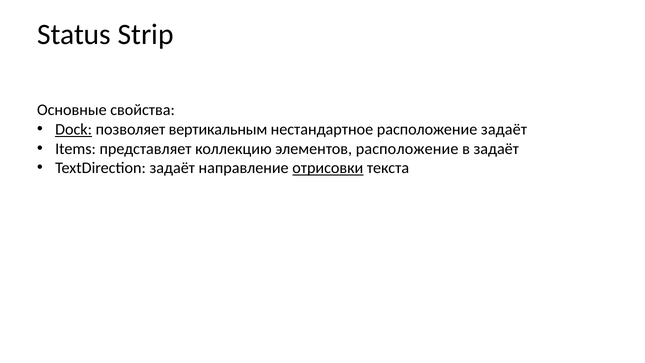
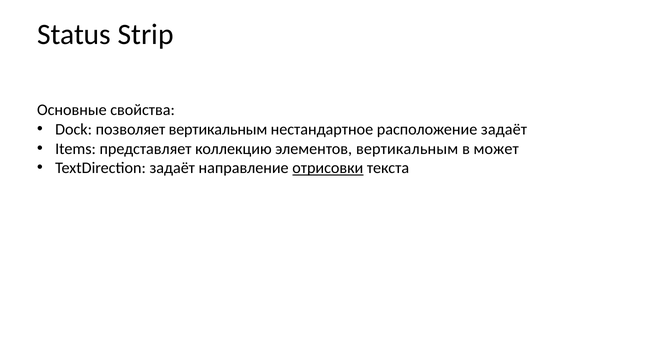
Dock underline: present -> none (74, 129)
элементов расположение: расположение -> вертикальным (407, 149)
в задаёт: задаёт -> может (496, 149)
